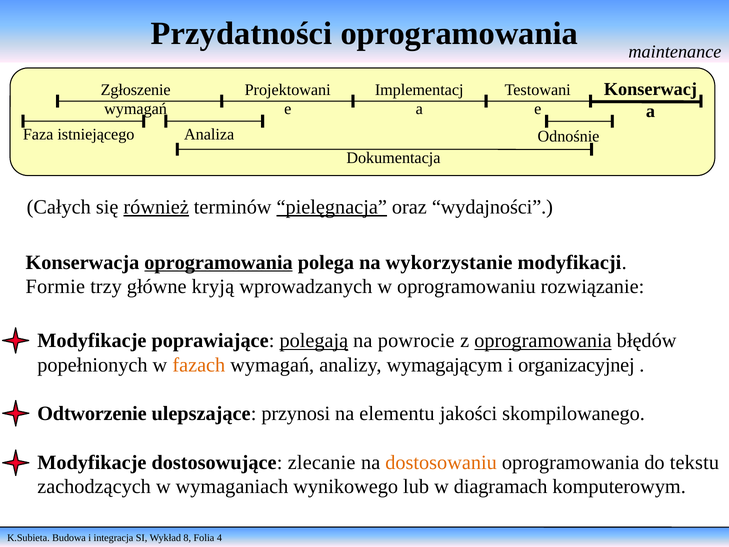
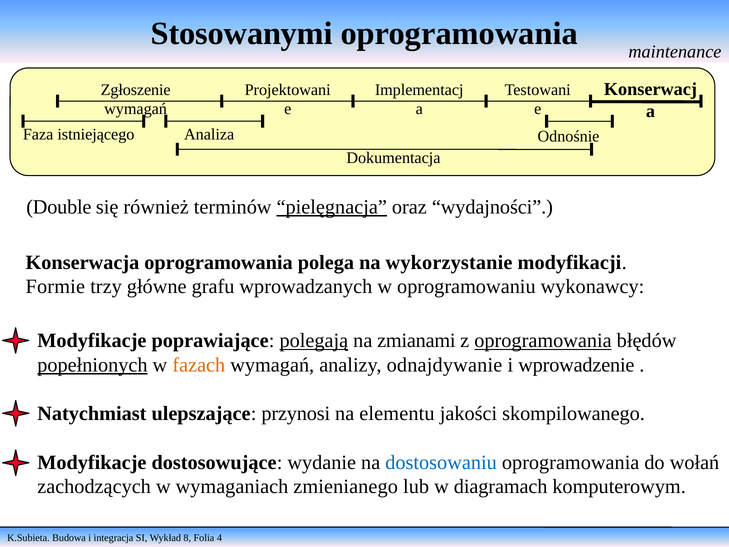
Przydatności: Przydatności -> Stosowanymi (242, 33)
Całych: Całych -> Double (59, 207)
również underline: present -> none (156, 207)
oprogramowania underline: present -> none (219, 262)
kryją: kryją -> grafu (213, 287)
rozwiązanie: rozwiązanie -> wykonawcy (592, 287)
powrocie: powrocie -> zmianami (416, 341)
popełnionych underline: none -> present (92, 365)
wymagającym: wymagającym -> odnajdywanie (444, 365)
organizacyjnej: organizacyjnej -> wprowadzenie (576, 365)
Odtworzenie: Odtworzenie -> Natychmiast (92, 414)
zlecanie: zlecanie -> wydanie (322, 462)
dostosowaniu colour: orange -> blue (441, 462)
tekstu: tekstu -> wołań (695, 462)
wynikowego: wynikowego -> zmienianego (346, 487)
